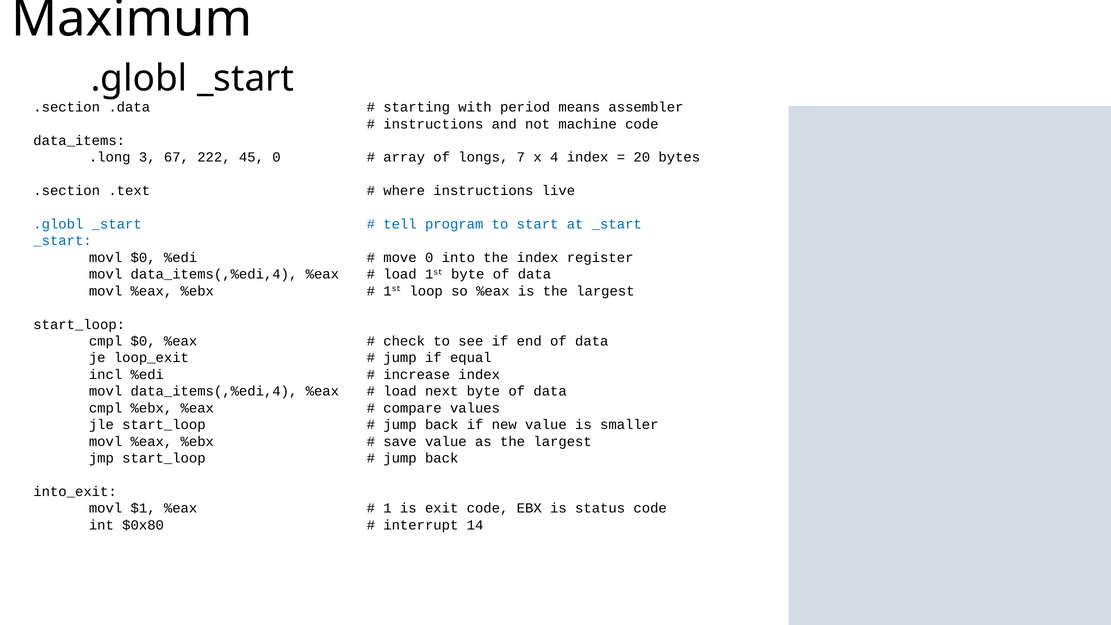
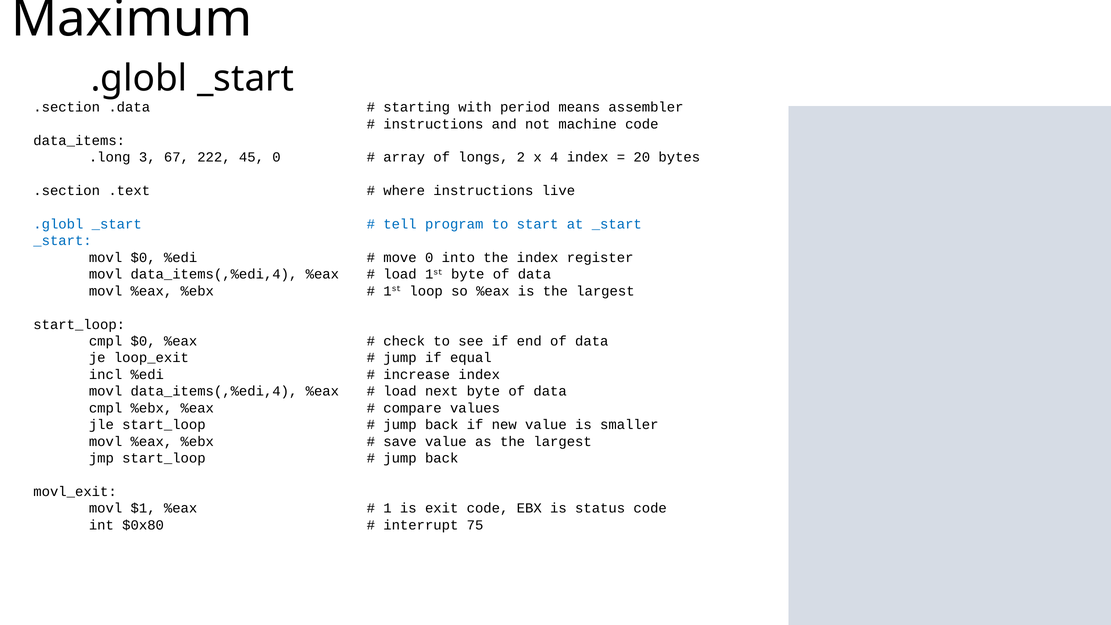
7: 7 -> 2 (521, 157)
into_exit: into_exit -> movl_exit (75, 492)
14: 14 -> 75 (475, 525)
